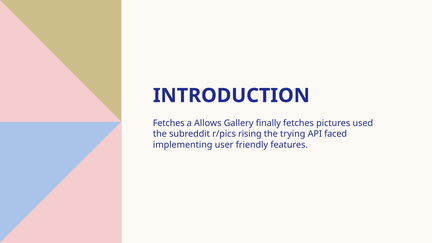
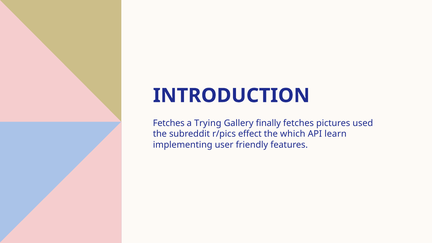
Allows: Allows -> Trying (208, 123)
rising: rising -> effect (250, 134)
trying: trying -> which (293, 134)
faced: faced -> learn (336, 134)
